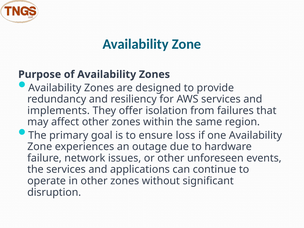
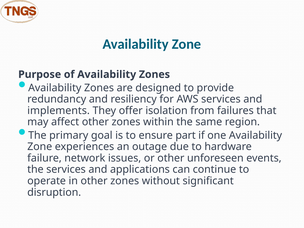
loss: loss -> part (186, 135)
